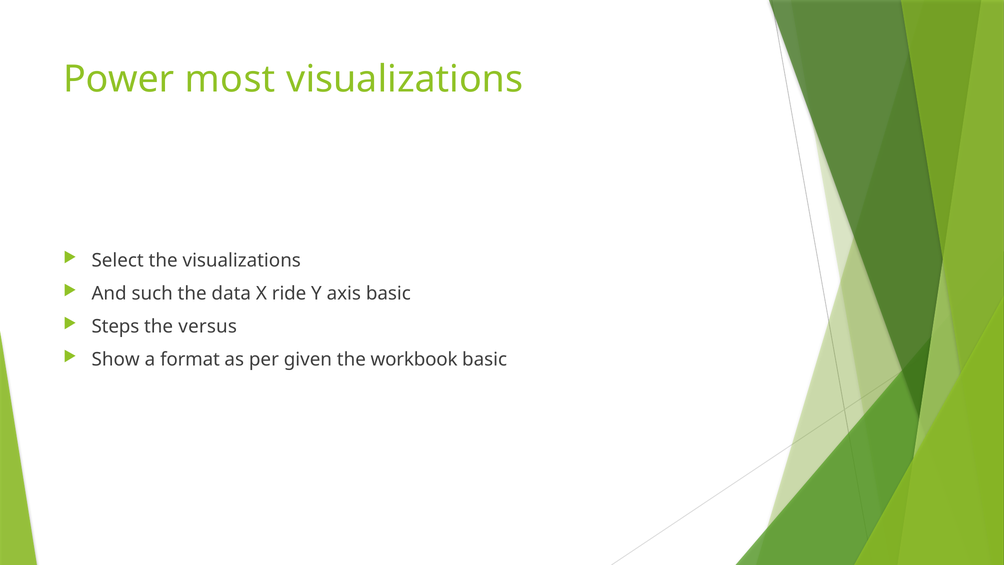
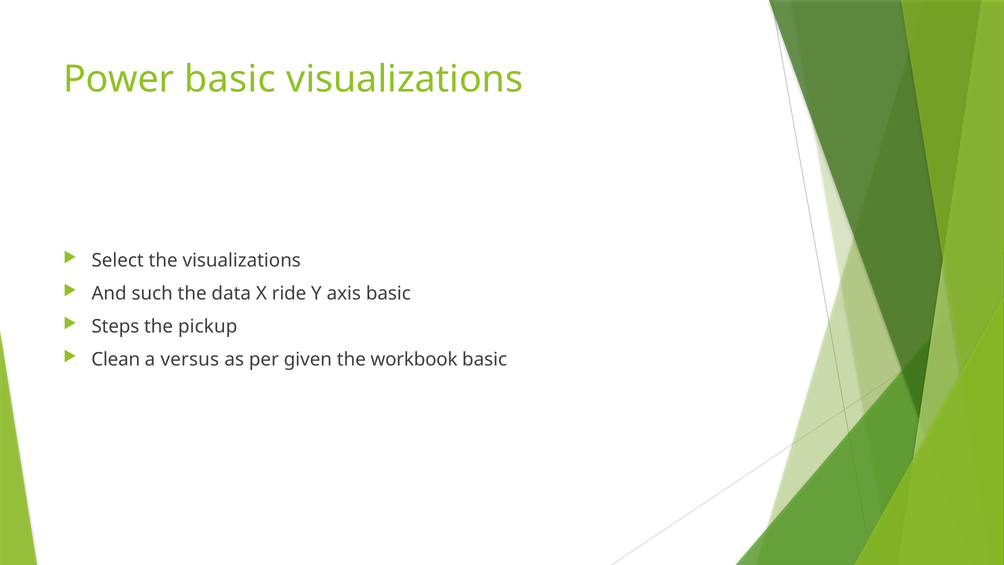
Power most: most -> basic (230, 79)
versus: versus -> pickup (208, 327)
Show: Show -> Clean (116, 360)
format: format -> versus (190, 360)
